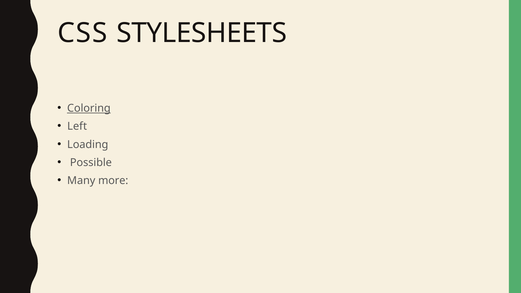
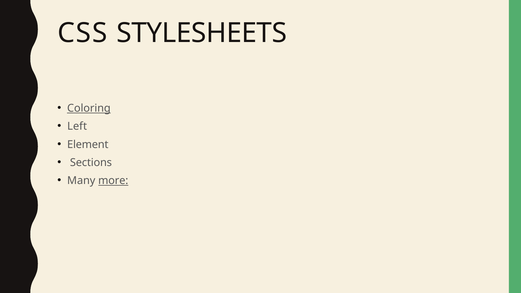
Loading: Loading -> Element (88, 144)
Possible: Possible -> Sections (91, 163)
more underline: none -> present (113, 181)
